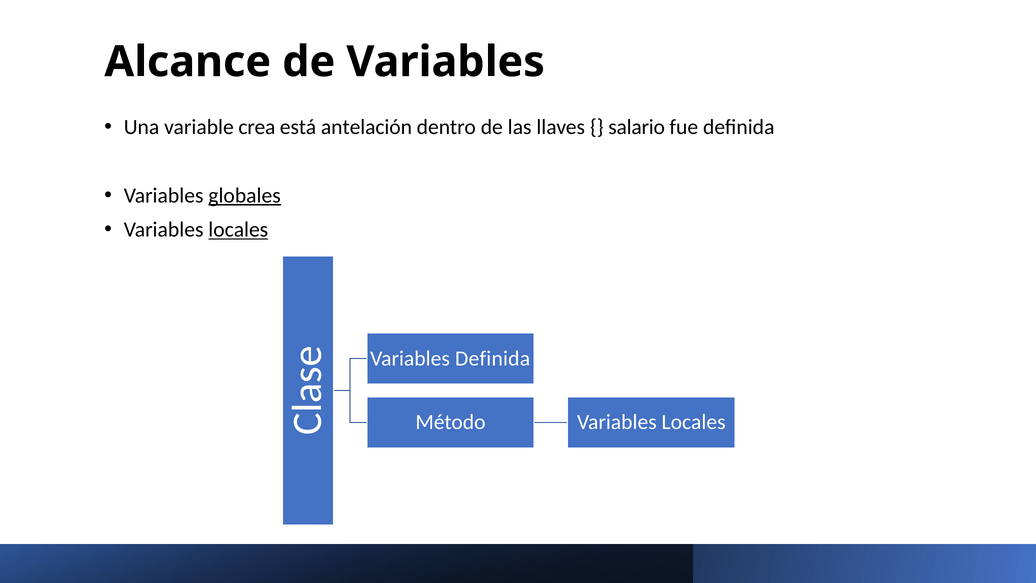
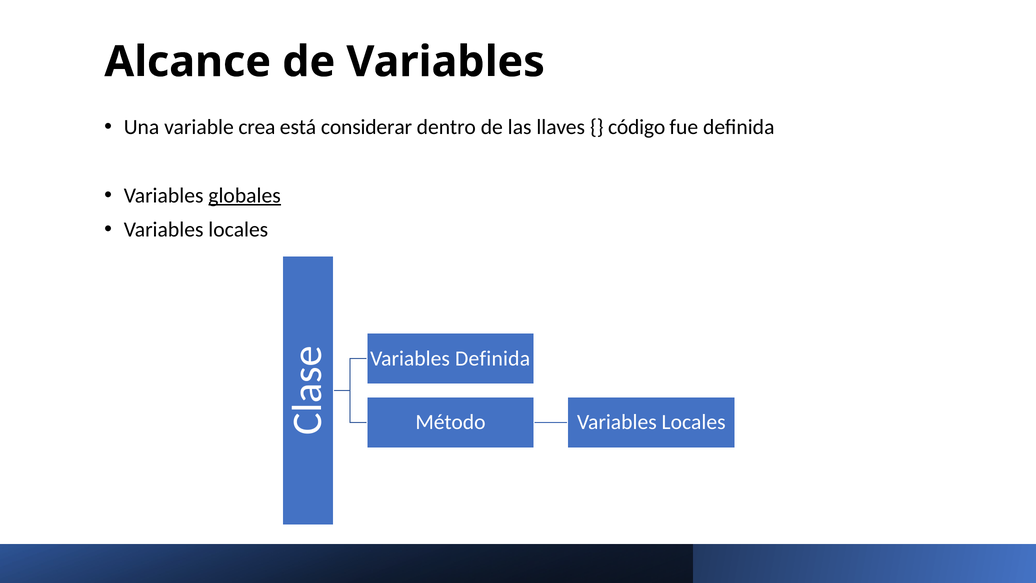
antelación: antelación -> considerar (367, 127)
salario: salario -> código (637, 127)
locales underline: present -> none (238, 230)
